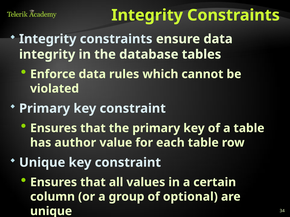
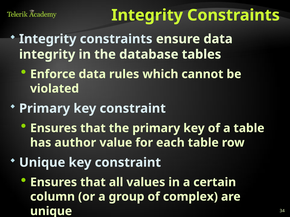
optional: optional -> complex (190, 197)
